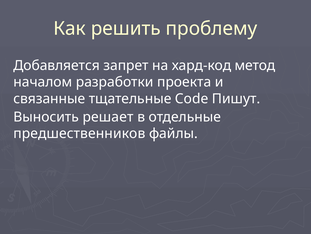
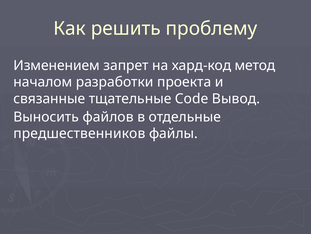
Добавляется: Добавляется -> Изменением (57, 65)
Пишут: Пишут -> Вывод (236, 98)
решает: решает -> файлов (108, 117)
